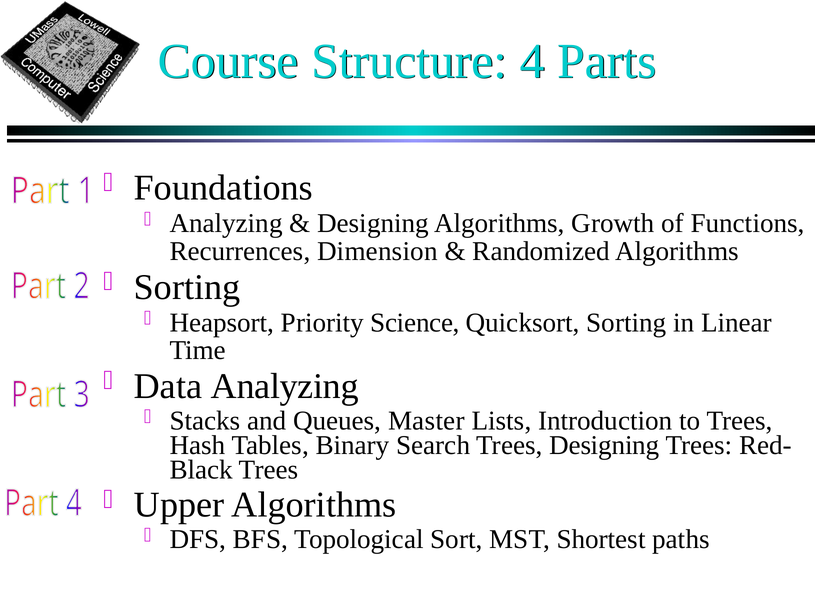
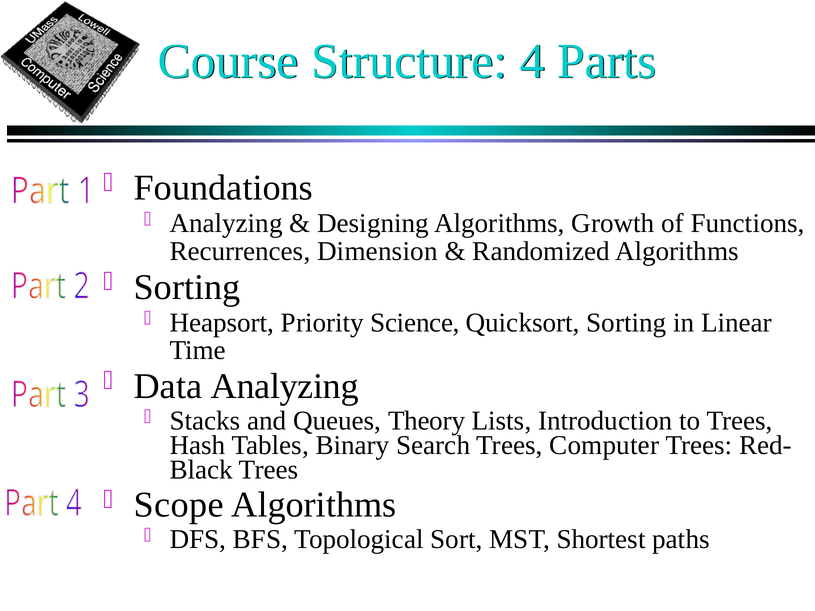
Master: Master -> Theory (427, 421)
Trees Designing: Designing -> Computer (604, 445)
Upper: Upper -> Scope (179, 505)
